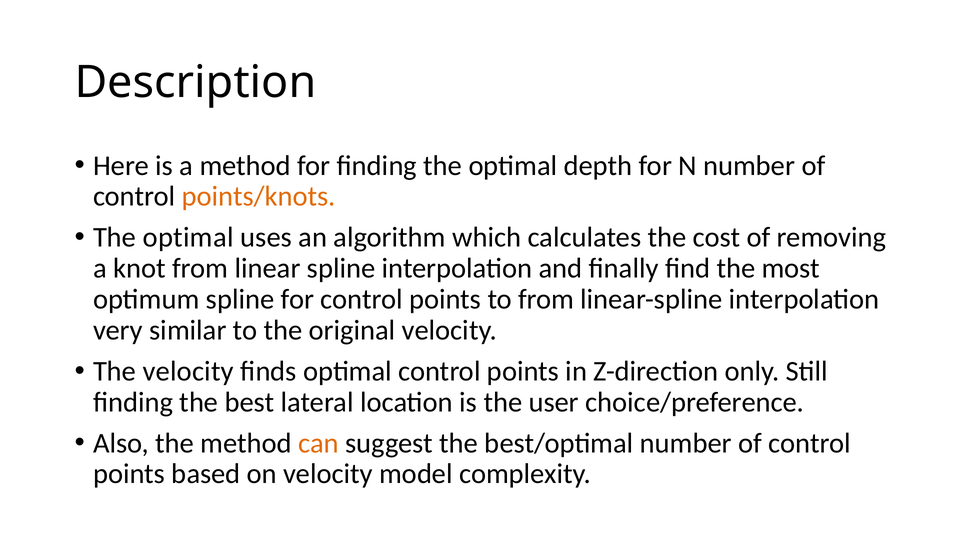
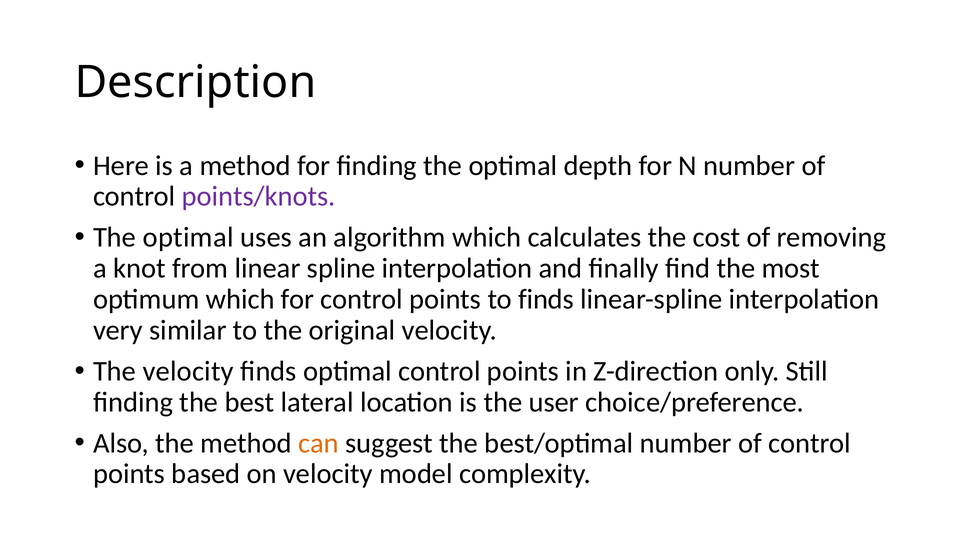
points/knots colour: orange -> purple (259, 197)
optimum spline: spline -> which (240, 299)
to from: from -> finds (546, 299)
